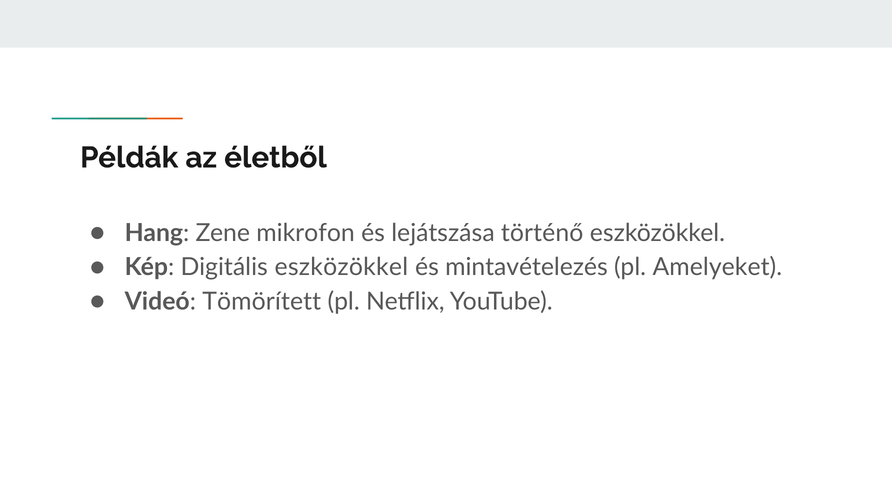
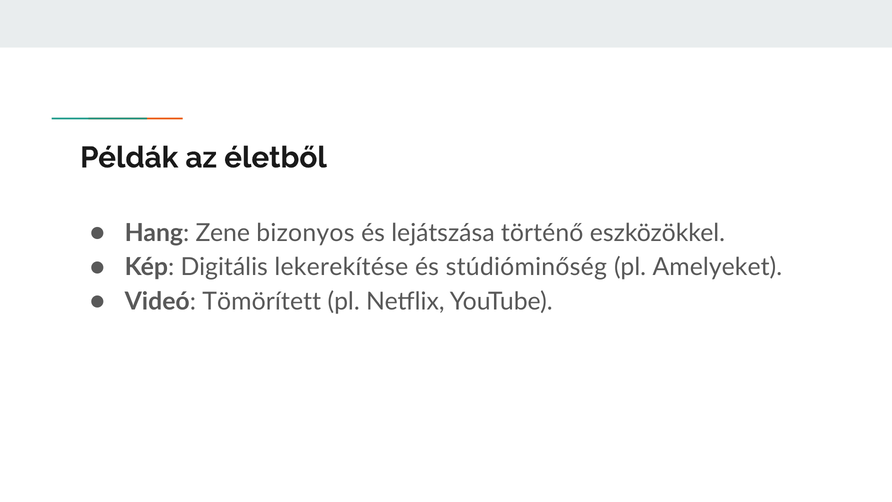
mikrofon: mikrofon -> bizonyos (305, 233)
Digitális eszközökkel: eszközökkel -> lekerekítése (341, 267)
mintavételezés: mintavételezés -> stúdióminőség (526, 267)
